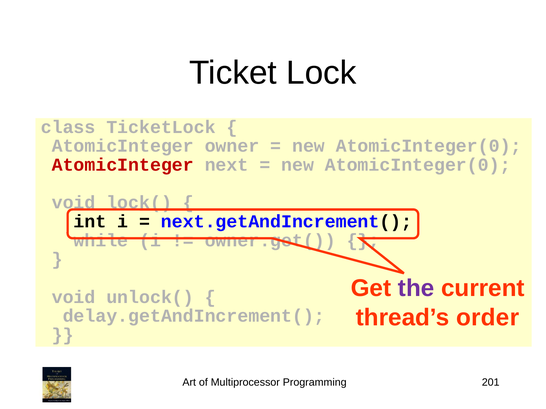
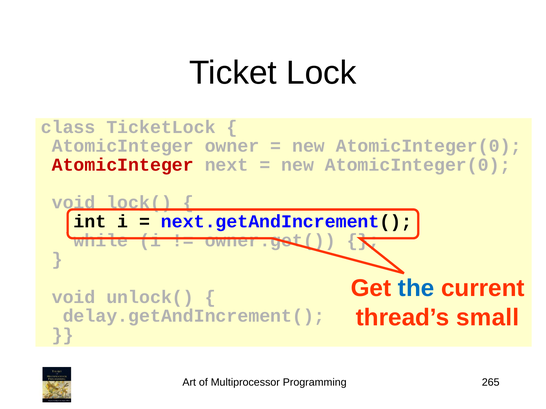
the colour: purple -> blue (416, 289)
order: order -> small (488, 318)
201: 201 -> 265 (491, 383)
